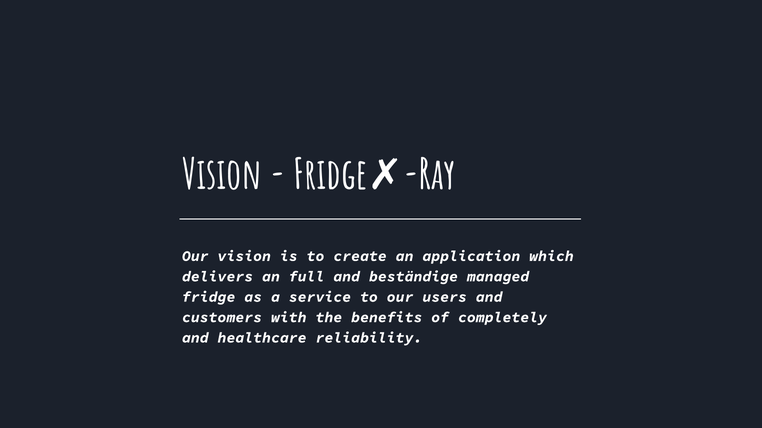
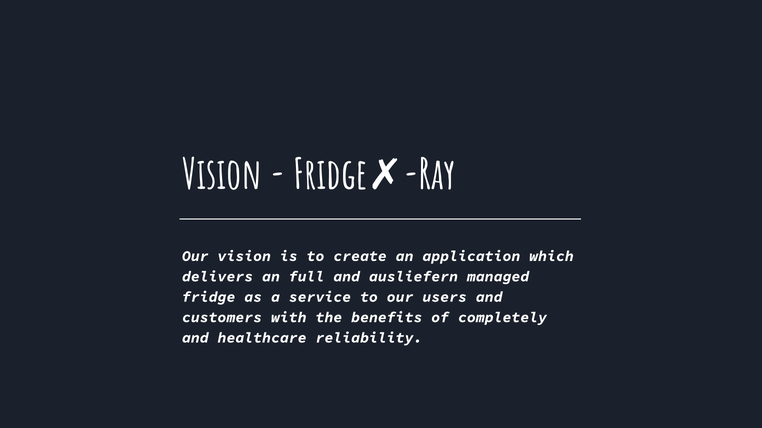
beständige: beständige -> ausliefern (414, 277)
